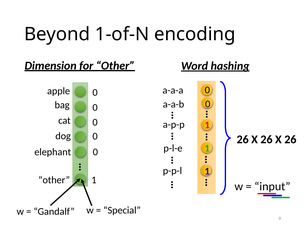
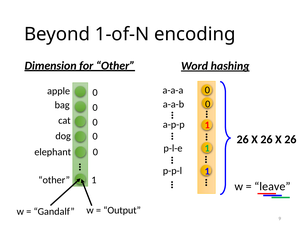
input: input -> leave (272, 186)
Special: Special -> Output (122, 210)
